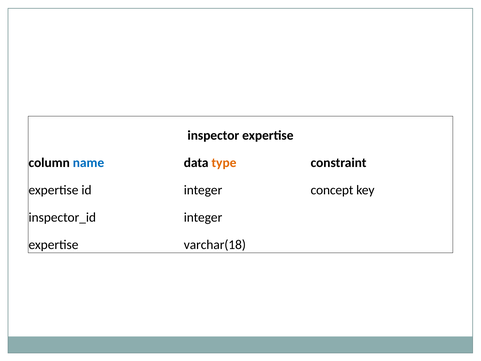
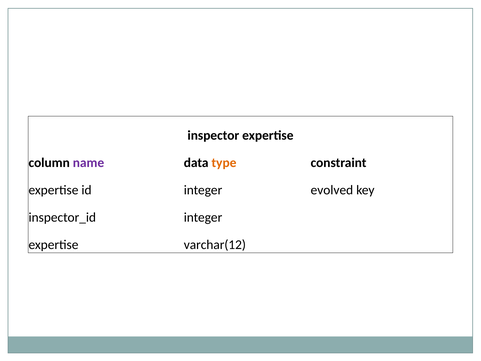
name colour: blue -> purple (88, 163)
concept: concept -> evolved (332, 190)
varchar(18: varchar(18 -> varchar(12 (215, 244)
